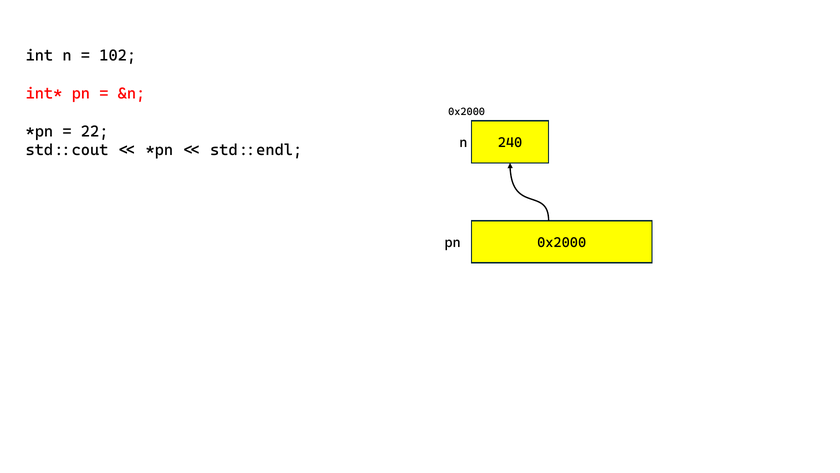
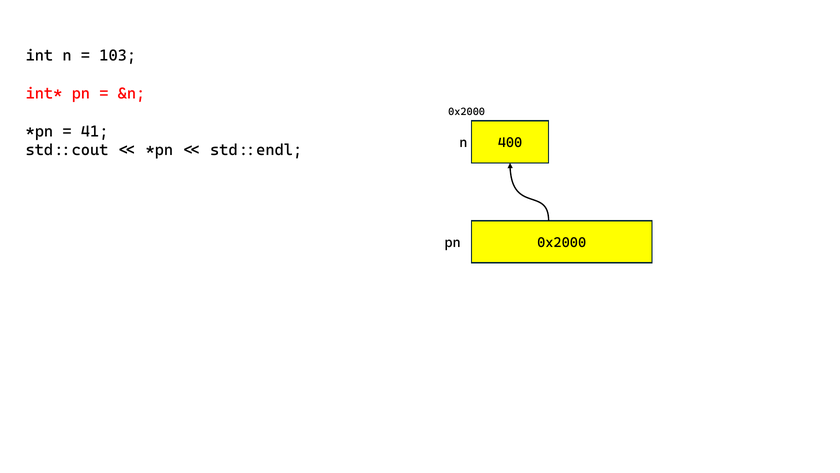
102: 102 -> 103 (118, 56)
22: 22 -> 41 (95, 131)
240: 240 -> 400 (510, 143)
